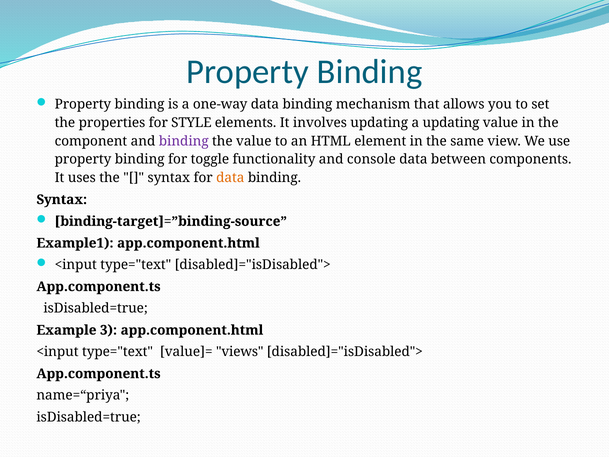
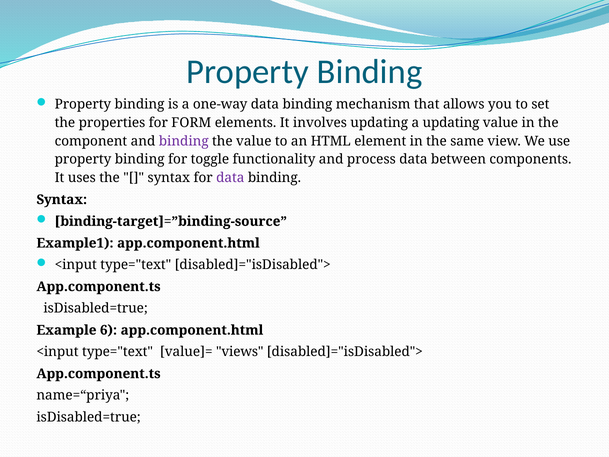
STYLE: STYLE -> FORM (191, 123)
console: console -> process (371, 159)
data colour: orange -> purple (230, 178)
3: 3 -> 6 (108, 330)
